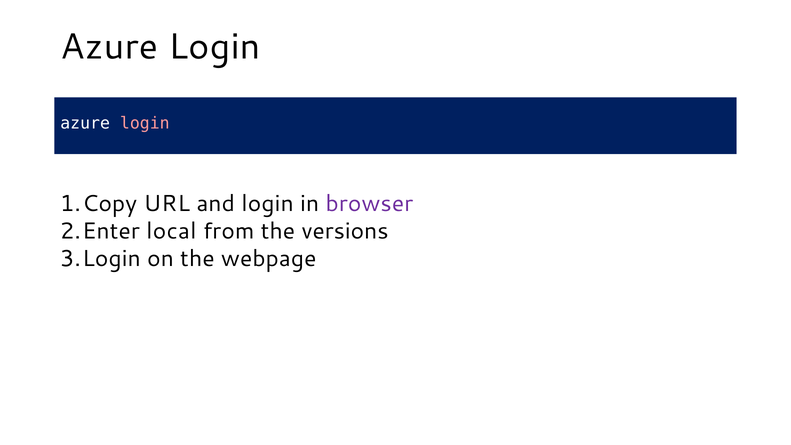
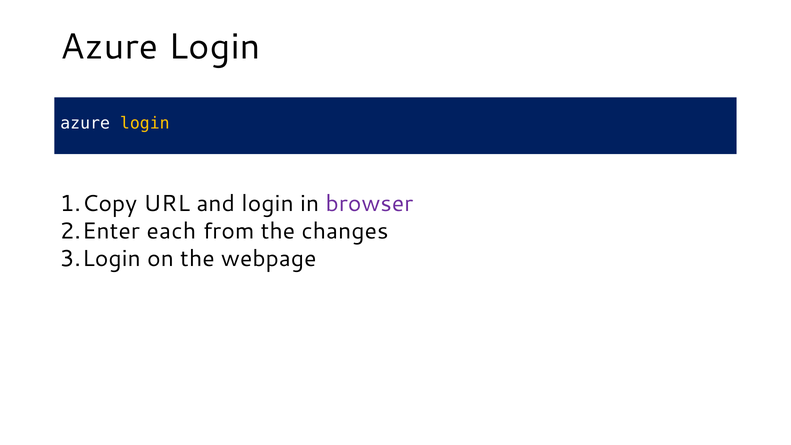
login colour: pink -> yellow (145, 123)
local: local -> each (171, 231)
versions: versions -> changes (345, 231)
